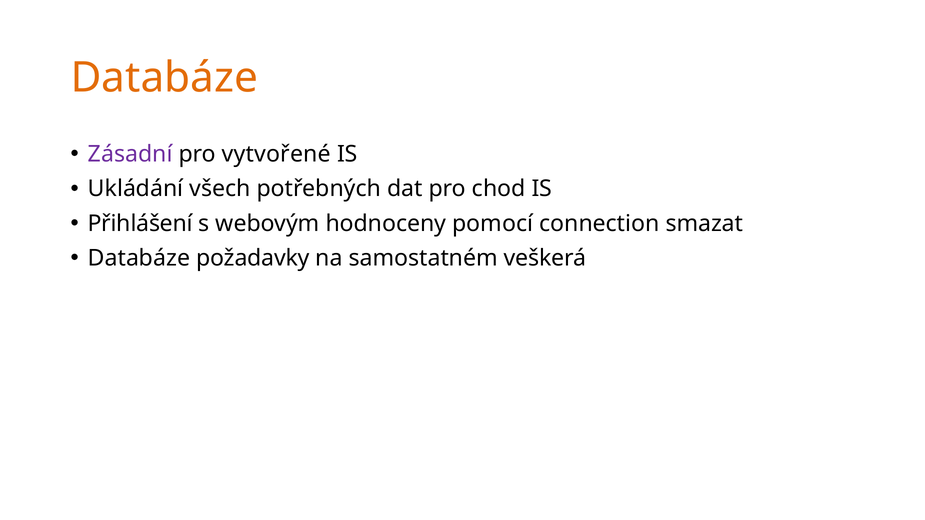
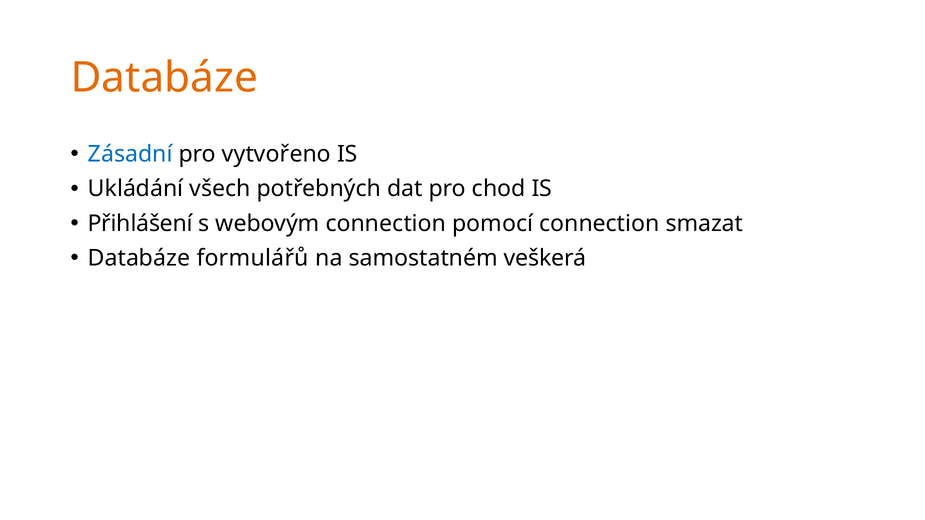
Zásadní colour: purple -> blue (130, 154)
vytvořené: vytvořené -> vytvořeno (276, 154)
webovým hodnoceny: hodnoceny -> connection (386, 224)
požadavky: požadavky -> formulářů (253, 258)
